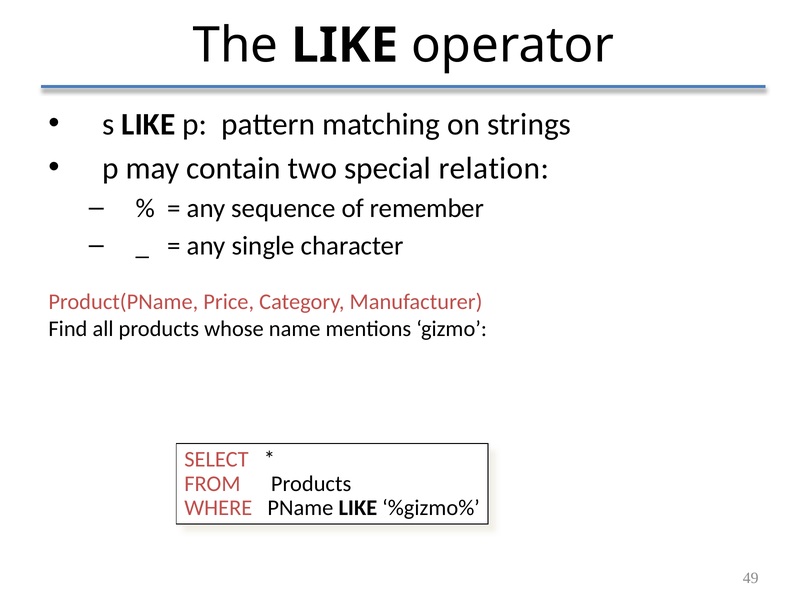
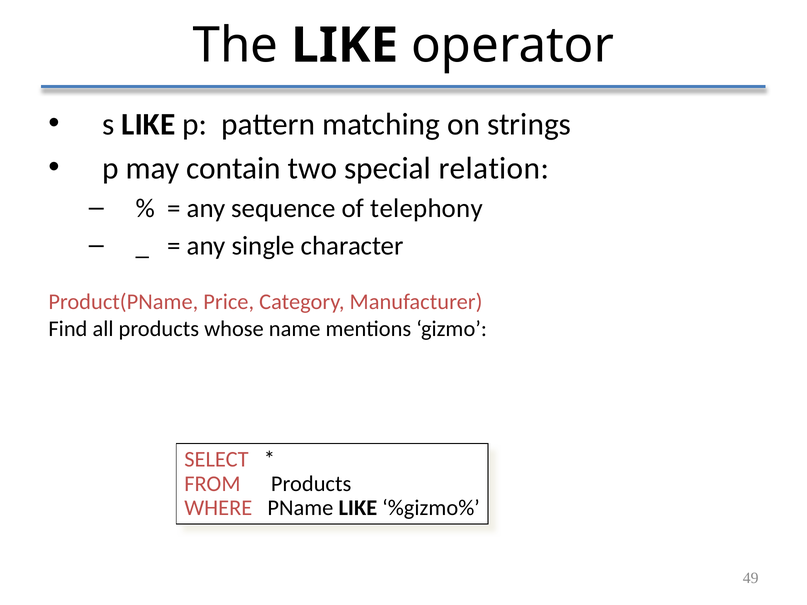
remember: remember -> telephony (427, 208)
